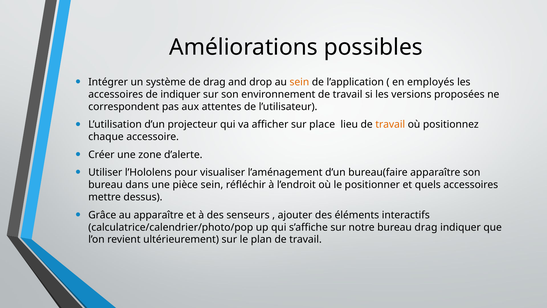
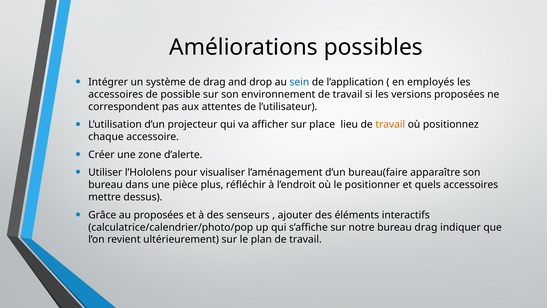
sein colour: orange -> blue (299, 82)
de indiquer: indiquer -> possible (180, 94)
pièce sein: sein -> plus (212, 185)
au apparaître: apparaître -> proposées (159, 215)
